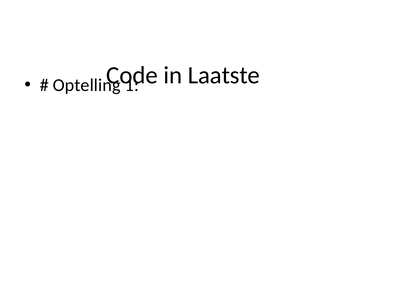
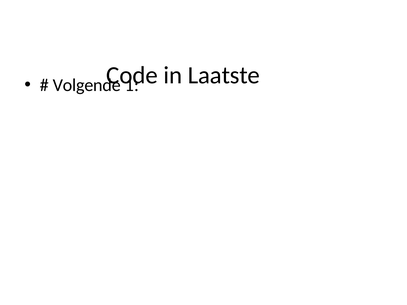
Optelling: Optelling -> Volgende (87, 85)
